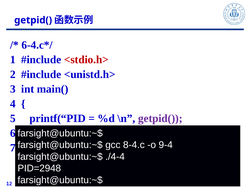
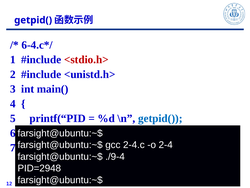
getpid( colour: purple -> blue (160, 118)
8-4.c: 8-4.c -> 2-4.c (134, 145)
9-4: 9-4 -> 2-4 (166, 145)
./4-4: ./4-4 -> ./9-4 (115, 156)
